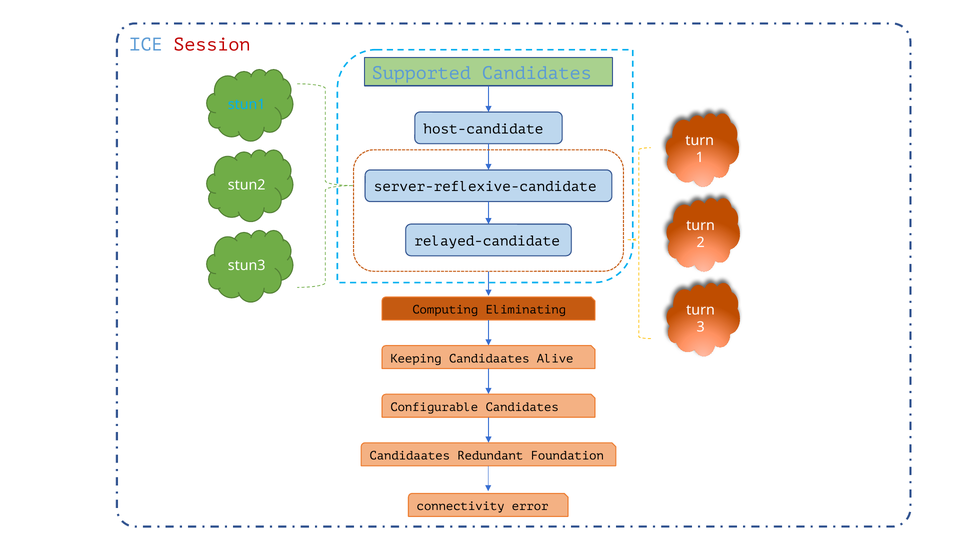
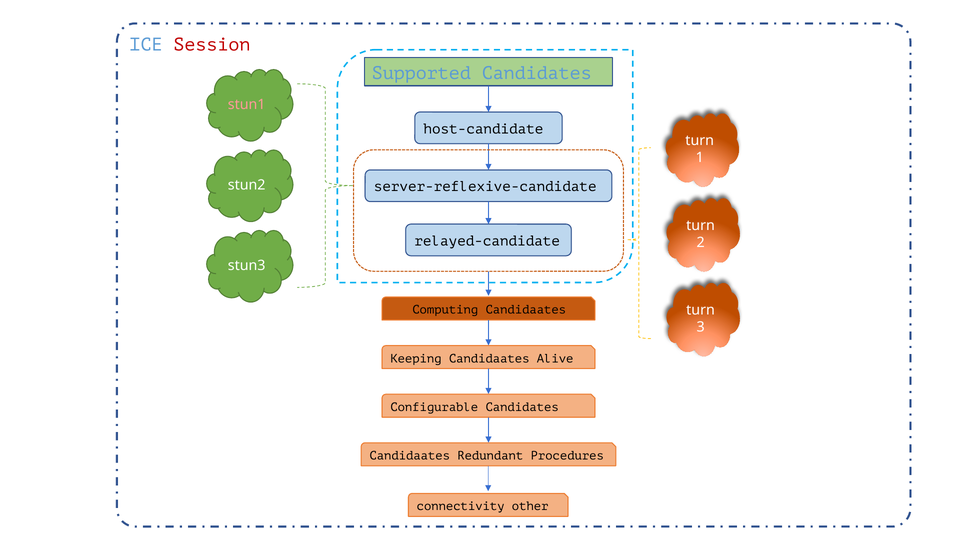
stun1 colour: light blue -> pink (247, 104)
Computing Eliminating: Eliminating -> Candidaates (526, 310)
Foundation: Foundation -> Procedures (567, 455)
error: error -> other (530, 506)
